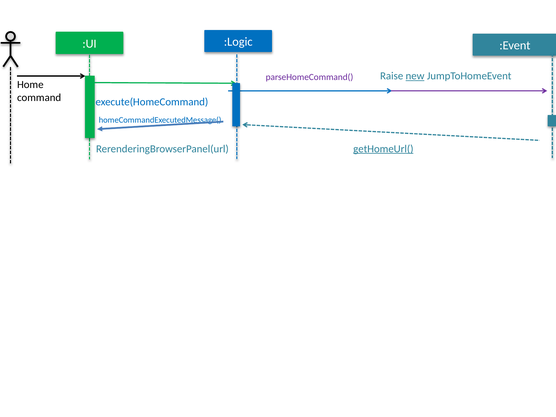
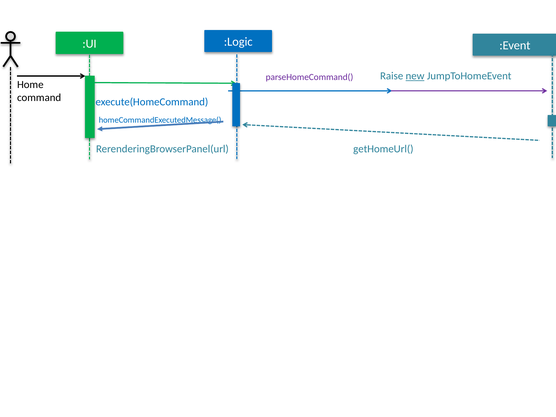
getHomeUrl( underline: present -> none (383, 149)
